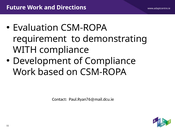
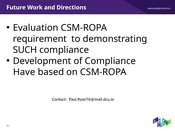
WITH: WITH -> SUCH (25, 50)
Work: Work -> Have (24, 72)
